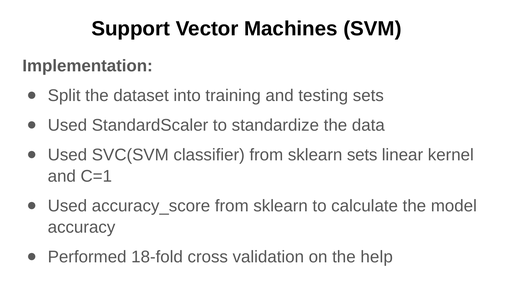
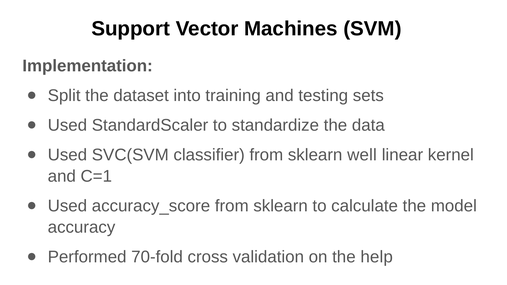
sklearn sets: sets -> well (362, 155)
18-fold: 18-fold -> 70-fold (157, 257)
